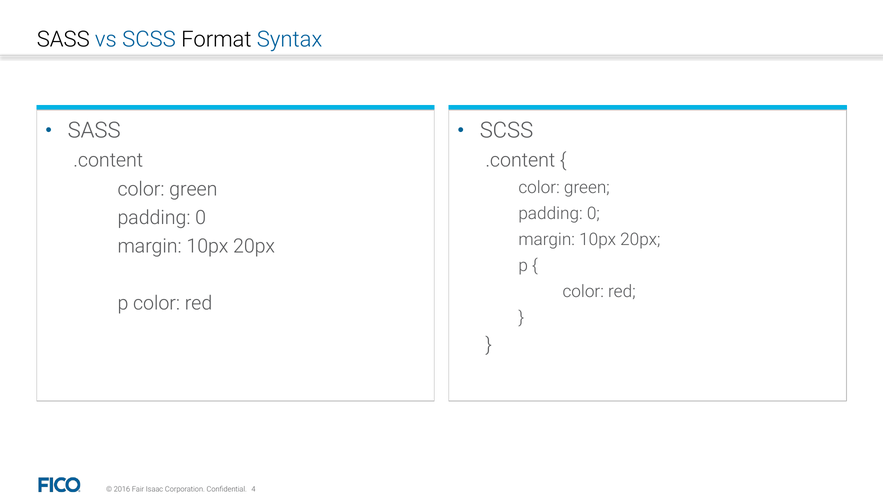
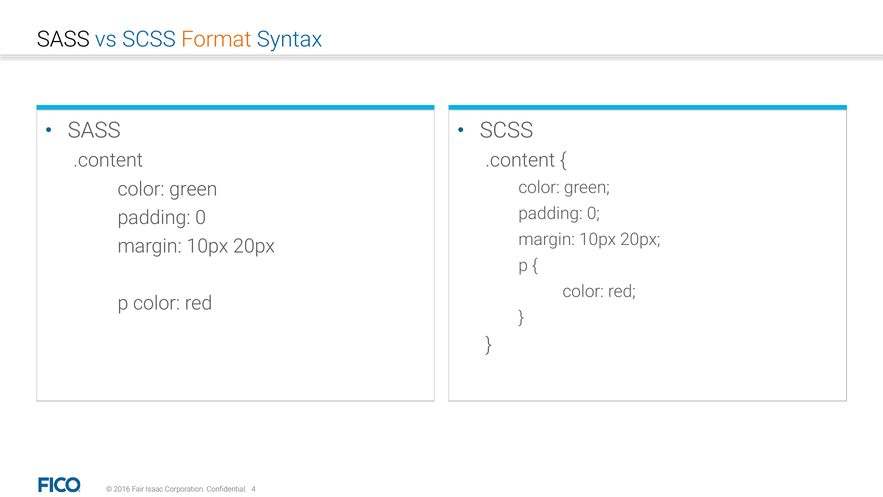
Format colour: black -> orange (216, 40)
